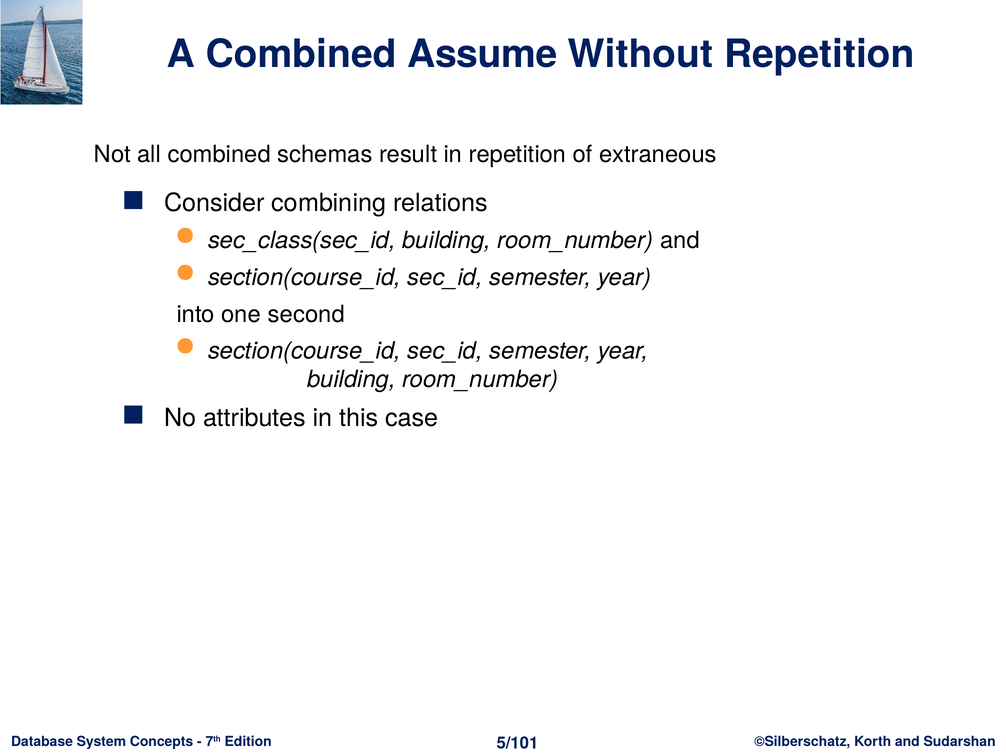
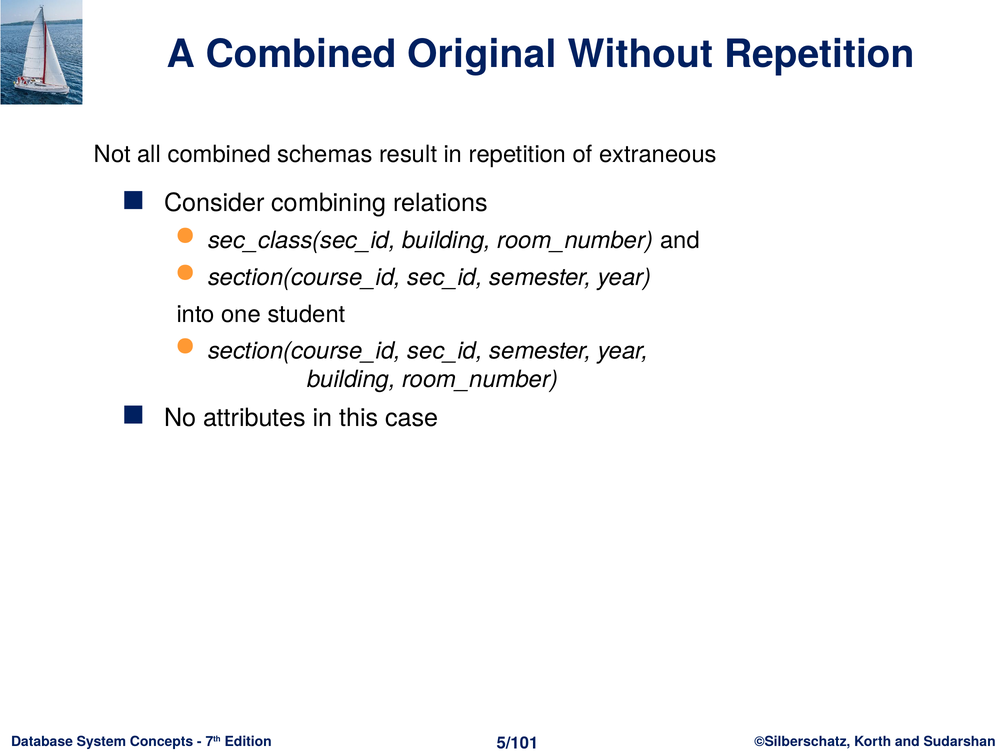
Assume: Assume -> Original (482, 54)
second: second -> student (306, 314)
